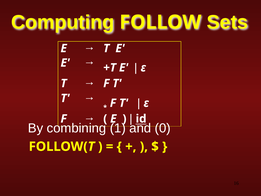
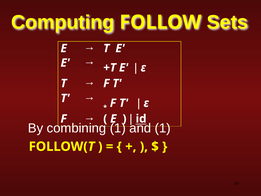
0: 0 -> 1 (163, 128)
